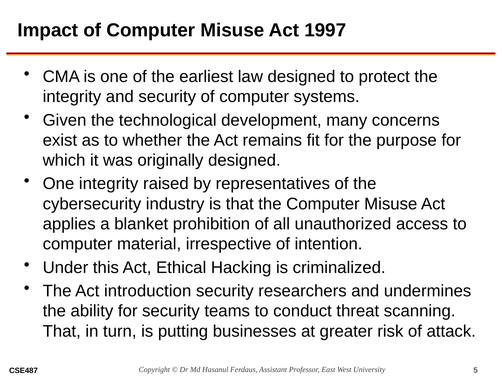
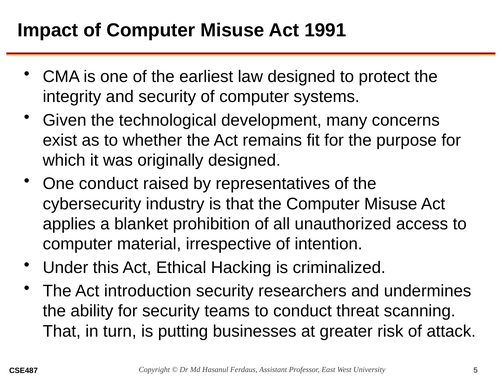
1997: 1997 -> 1991 (325, 30)
One integrity: integrity -> conduct (109, 184)
